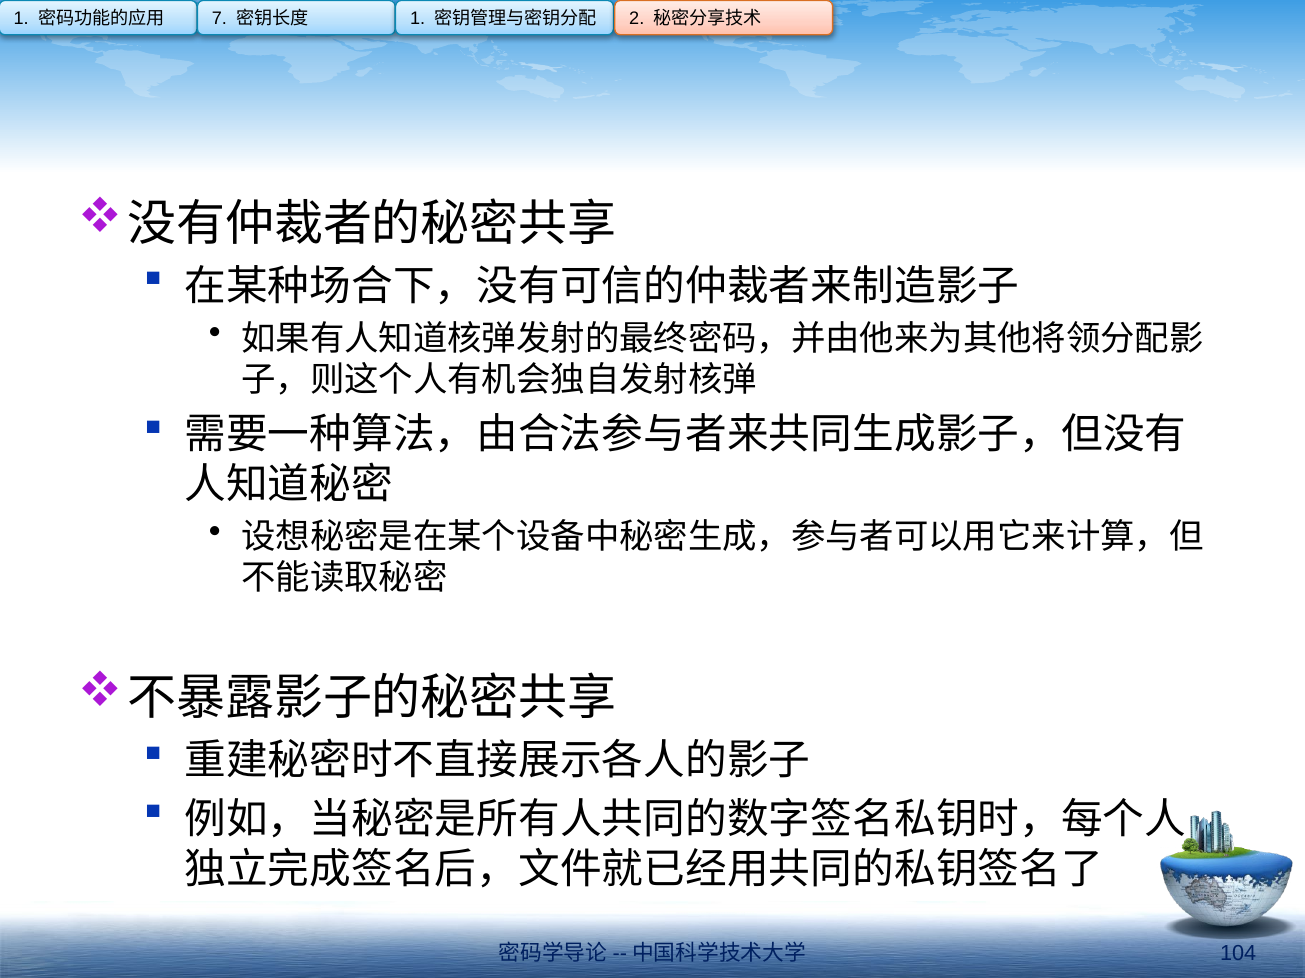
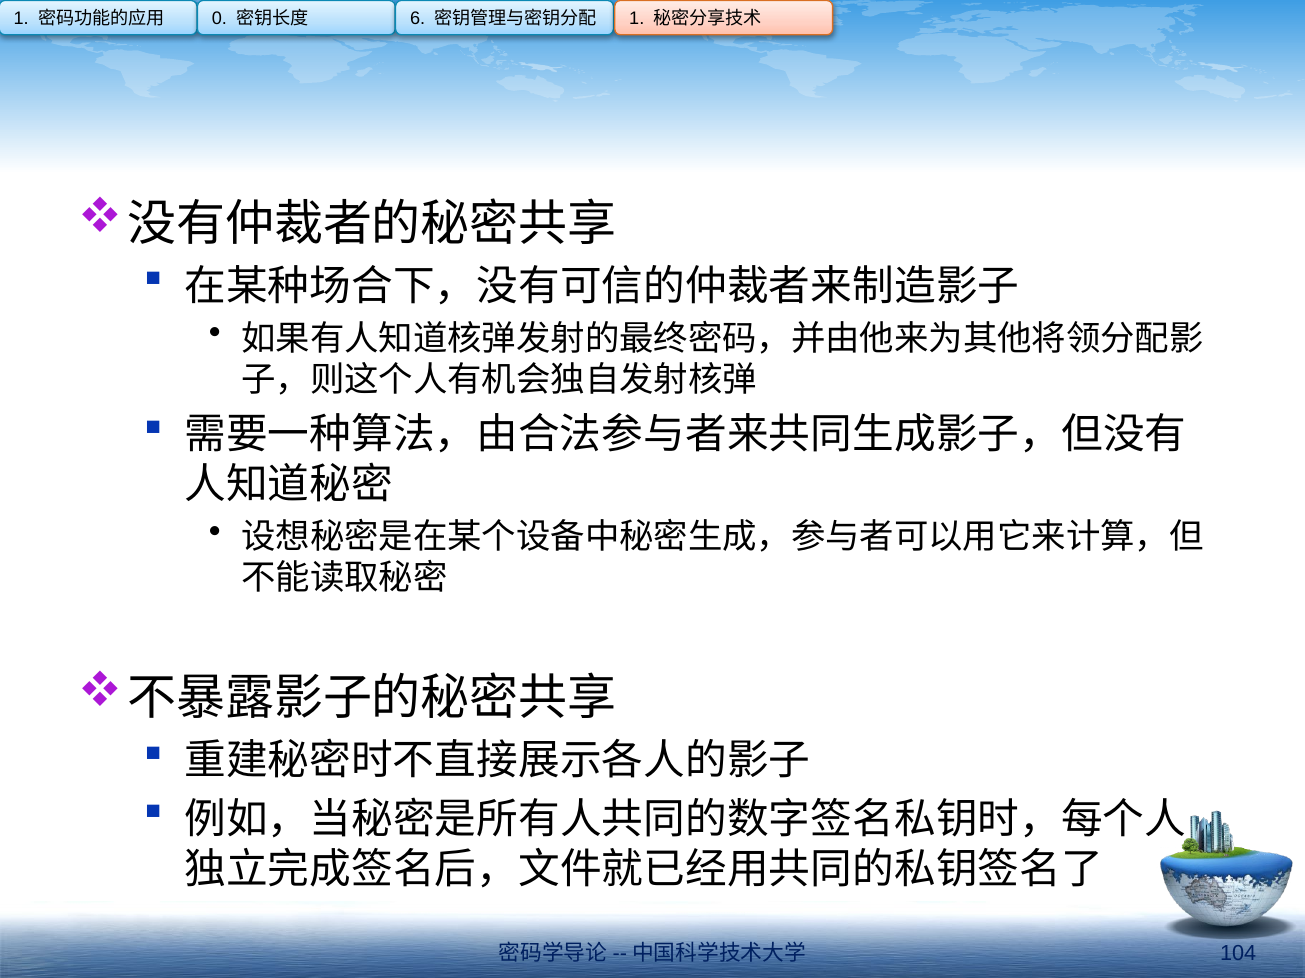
7: 7 -> 0 (219, 19)
1: 1 -> 6 (418, 19)
2: 2 -> 1 (637, 19)
